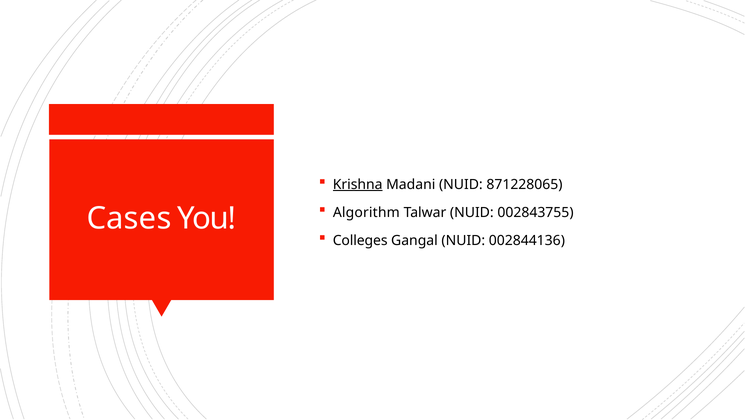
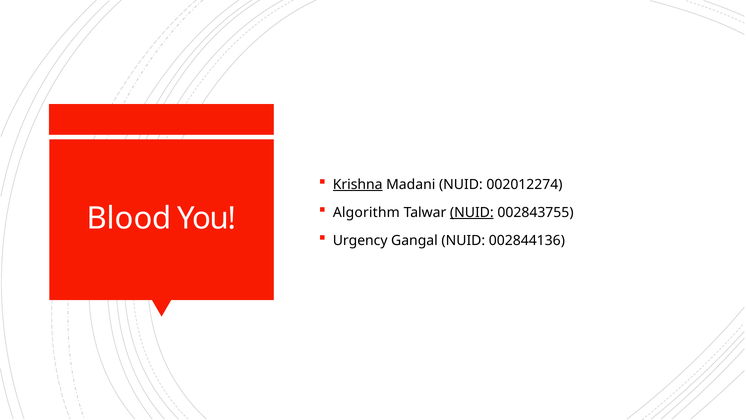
871228065: 871228065 -> 002012274 (524, 184)
NUID underline: none -> present (472, 212)
Cases: Cases -> Blood (129, 218)
Colleges: Colleges -> Urgency (360, 240)
